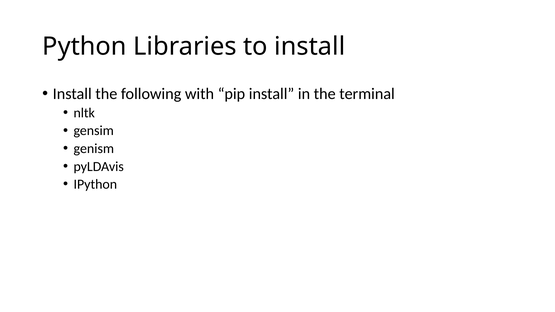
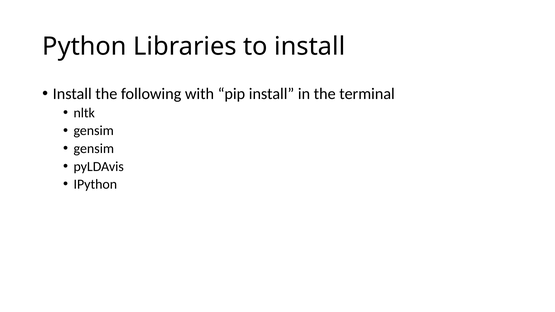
genism: genism -> gensim (94, 149)
